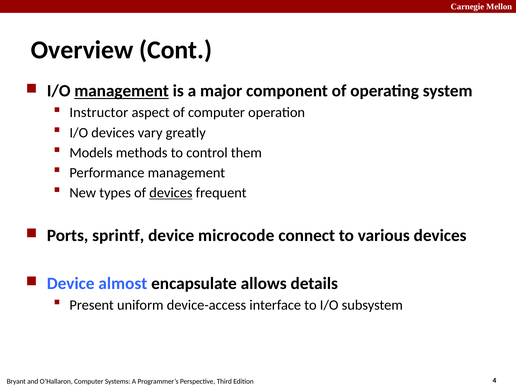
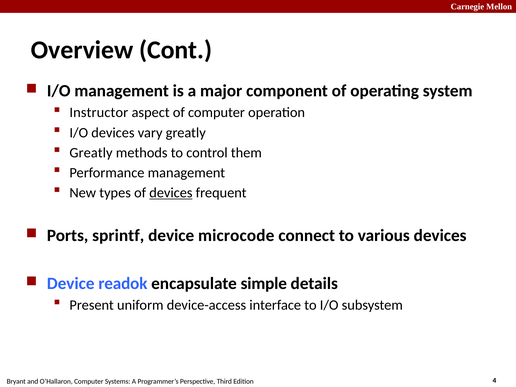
management underline: present -> none (122, 91)
Models: Models -> Greatly (91, 153)
almost: almost -> readok (123, 284)
allows: allows -> simple (264, 284)
